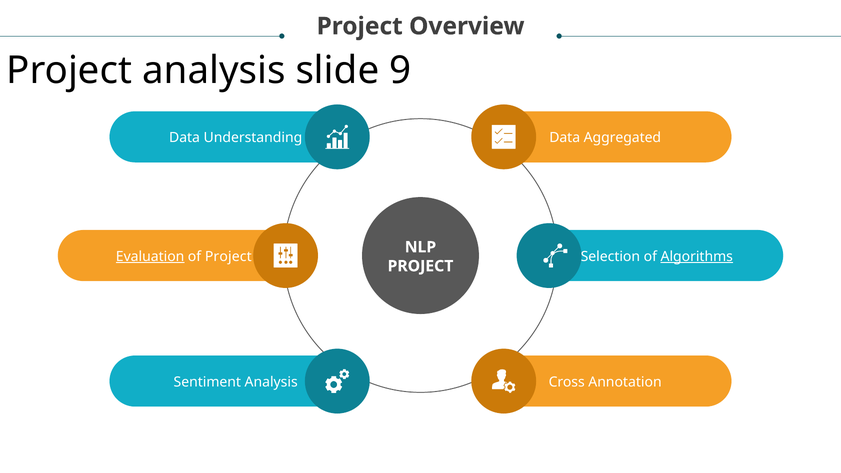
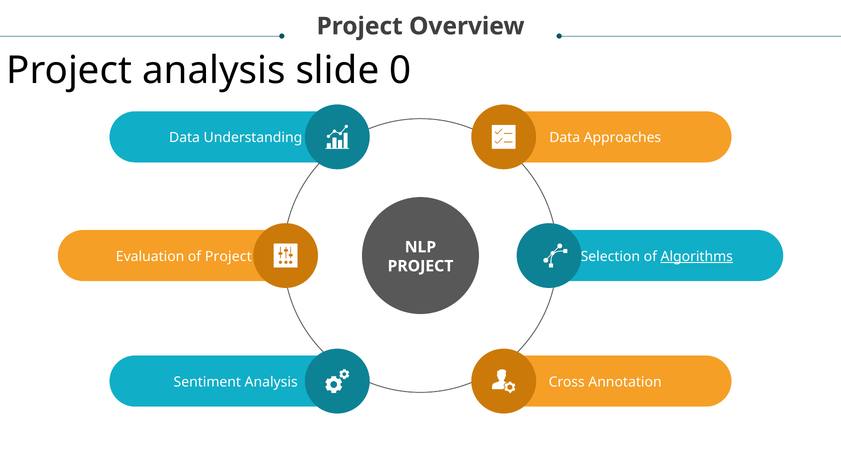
9: 9 -> 0 (400, 71)
Aggregated: Aggregated -> Approaches (622, 138)
Evaluation underline: present -> none (150, 257)
